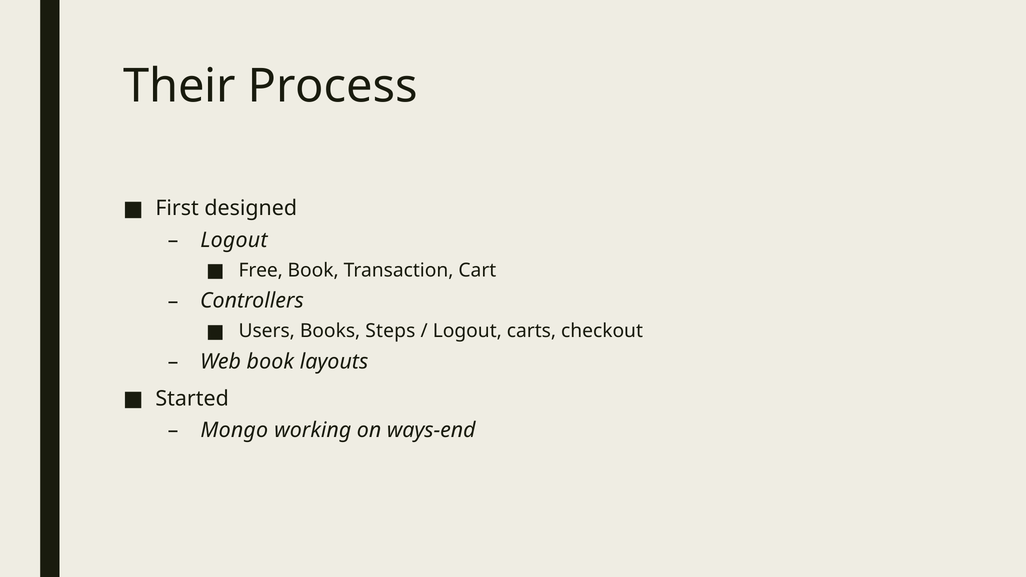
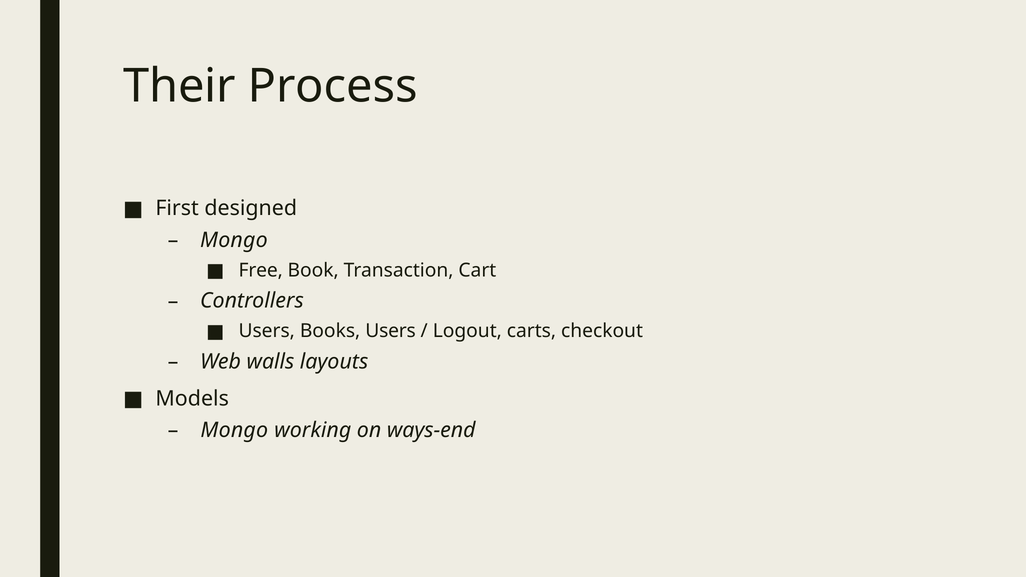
Logout: Logout -> Mongo (234, 240)
Books Steps: Steps -> Users (391, 331)
Web book: book -> walls (270, 362)
Started: Started -> Models (192, 399)
